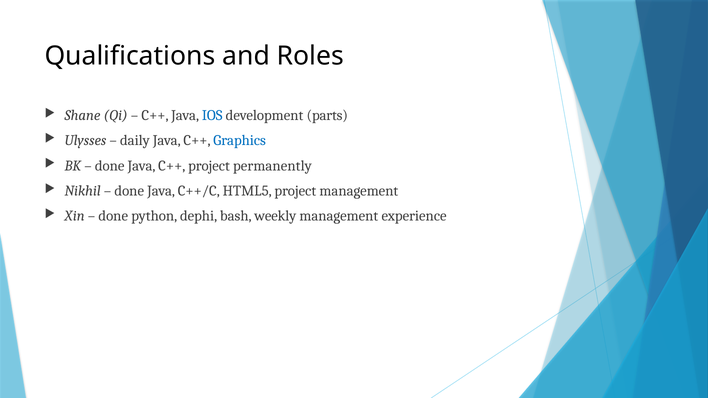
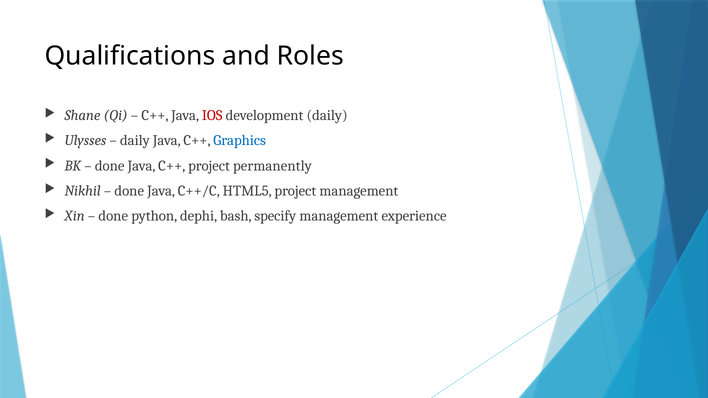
IOS colour: blue -> red (212, 116)
development parts: parts -> daily (327, 116)
weekly: weekly -> specify (275, 216)
